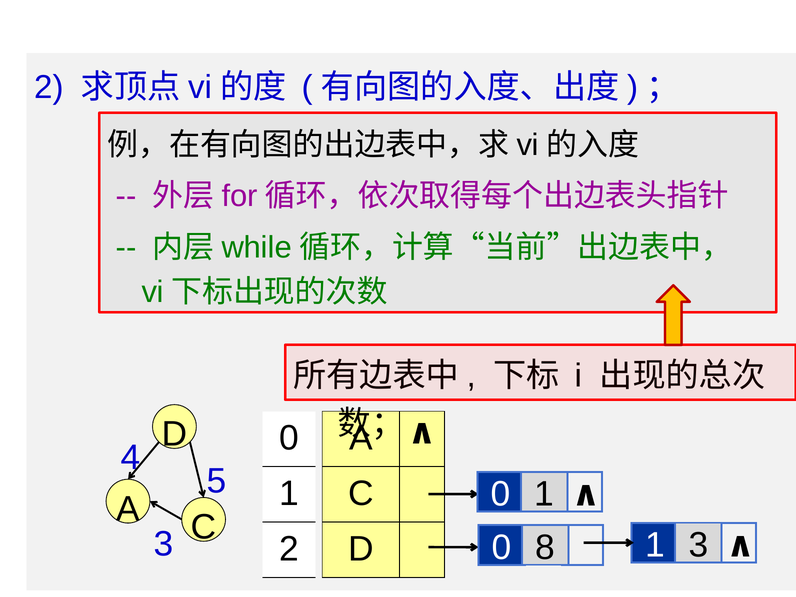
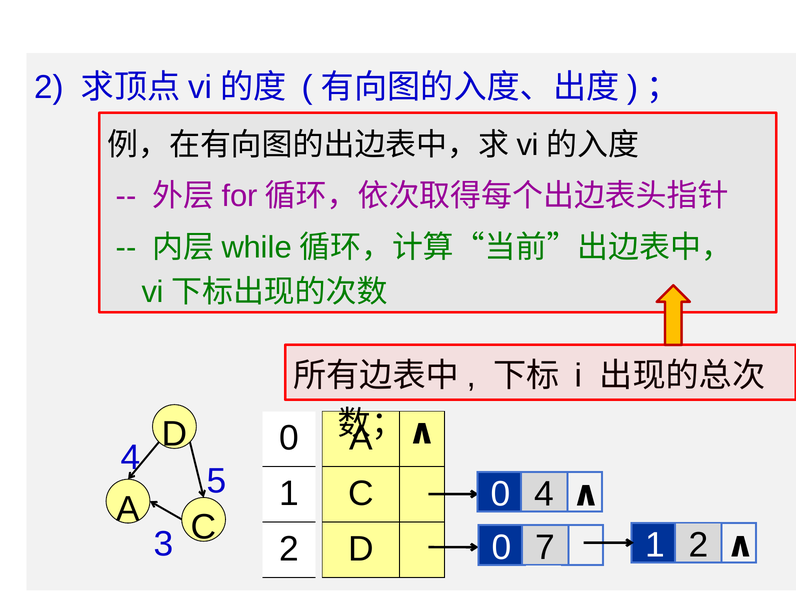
1: 1 -> 4 (544, 494)
3: 3 -> 2 (698, 545)
8: 8 -> 7 (545, 547)
